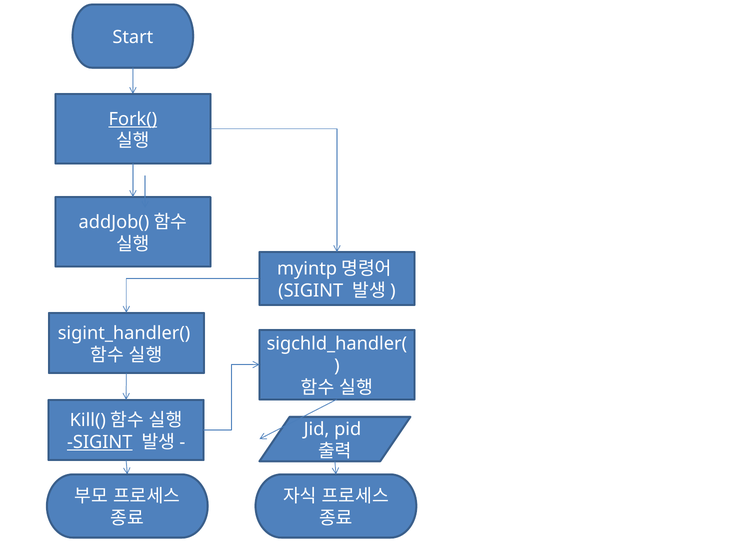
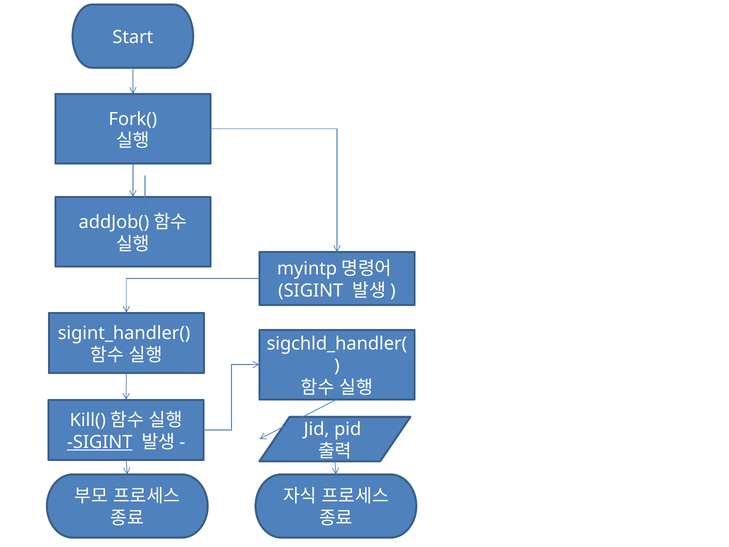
Fork( underline: present -> none (133, 119)
